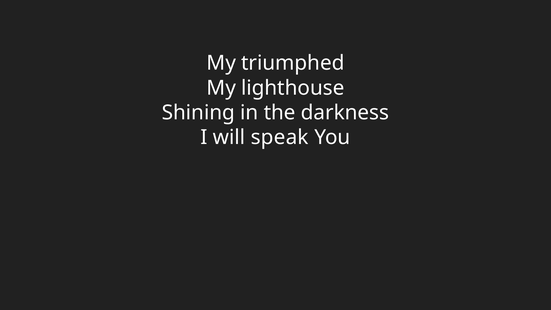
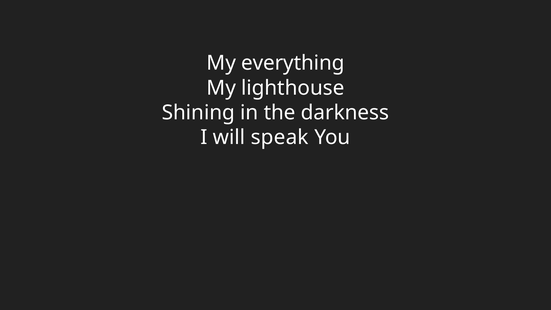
triumphed: triumphed -> everything (293, 63)
